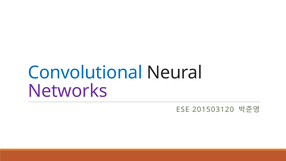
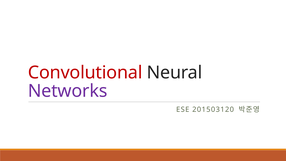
Convolutional colour: blue -> red (85, 73)
